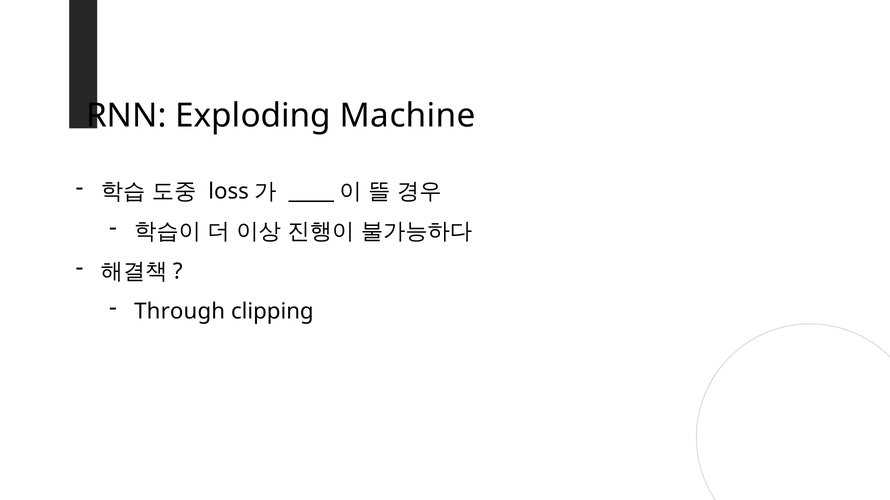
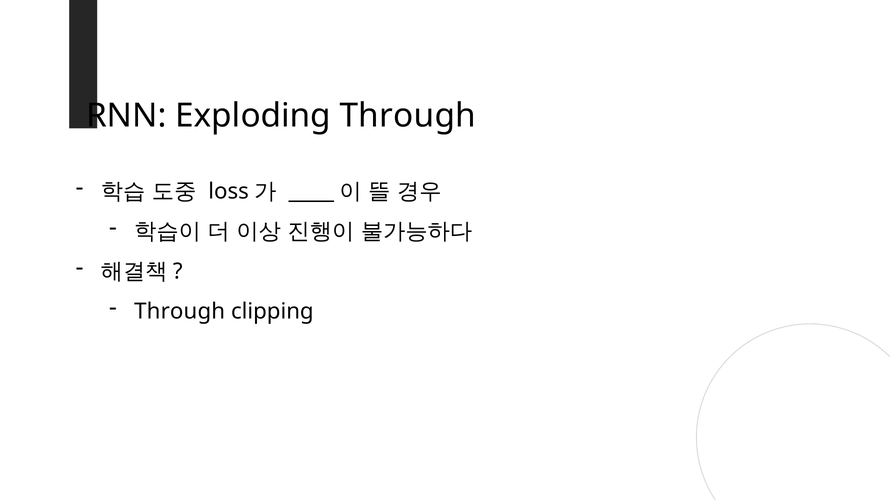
Exploding Machine: Machine -> Through (408, 116)
